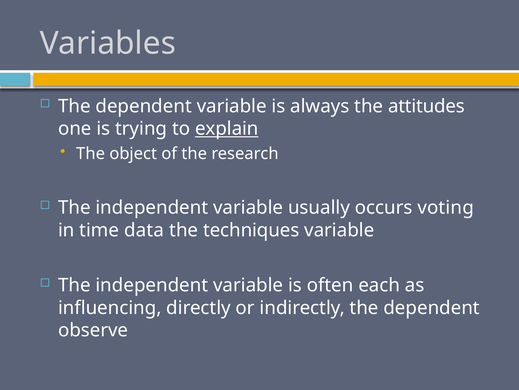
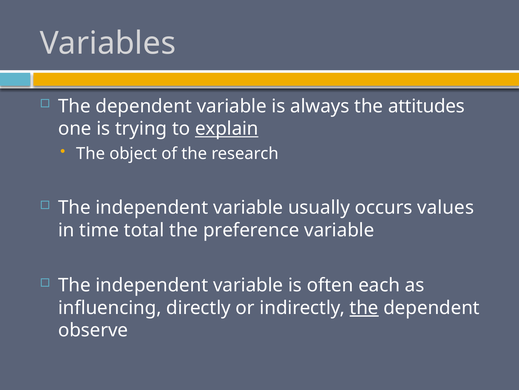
voting: voting -> values (446, 207)
data: data -> total (144, 230)
techniques: techniques -> preference (251, 230)
the underline: none -> present (364, 307)
